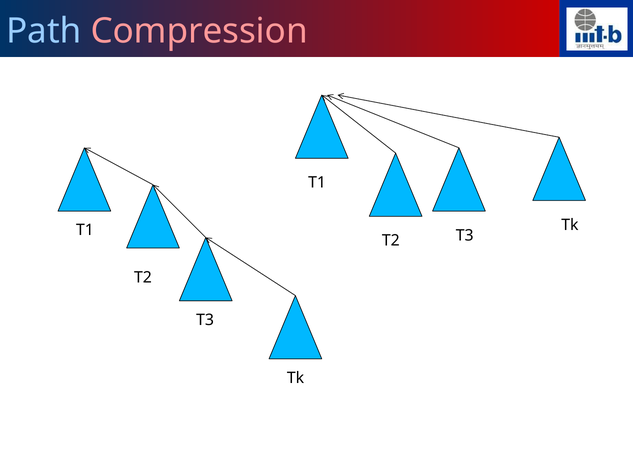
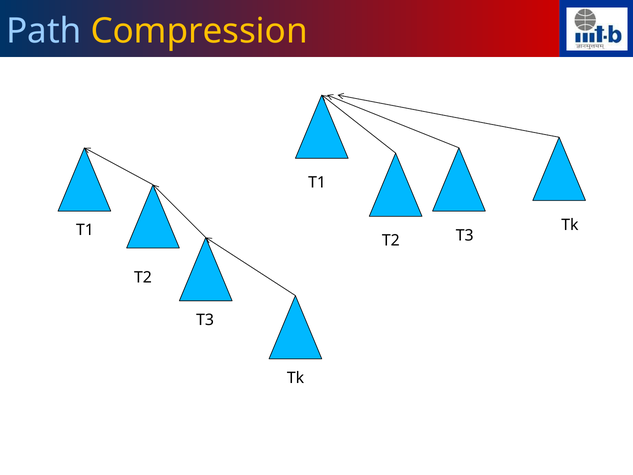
Compression colour: pink -> yellow (199, 31)
